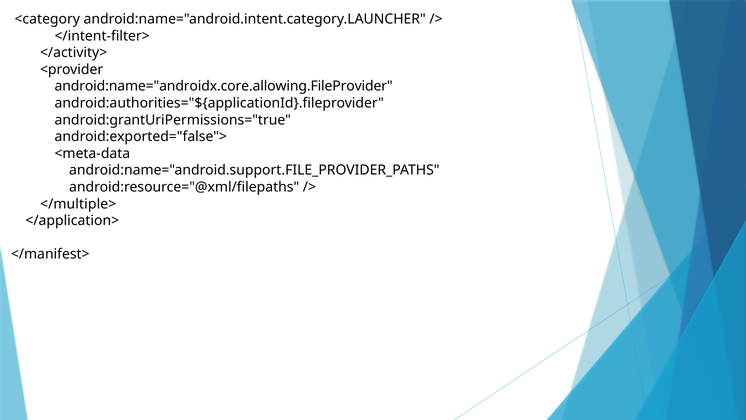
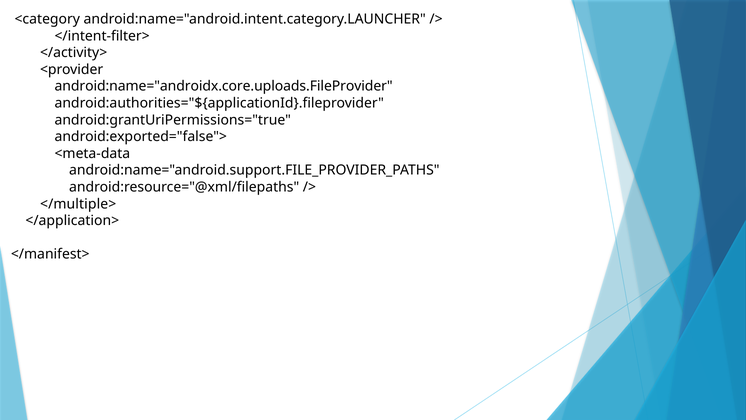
android:name="androidx.core.allowing.FileProvider: android:name="androidx.core.allowing.FileProvider -> android:name="androidx.core.uploads.FileProvider (224, 86)
